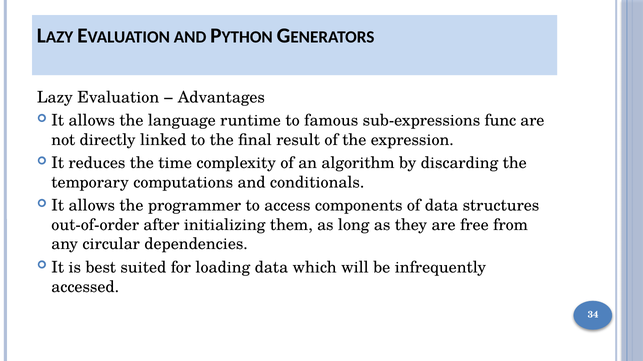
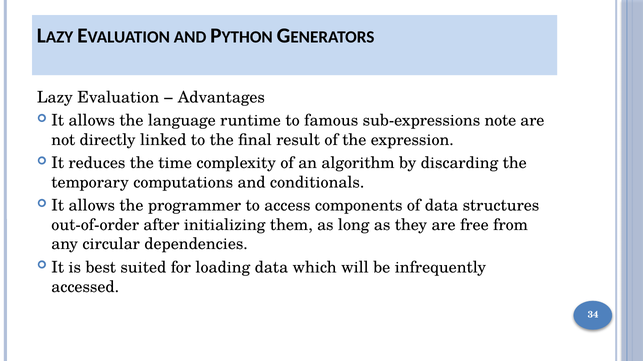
func: func -> note (500, 121)
